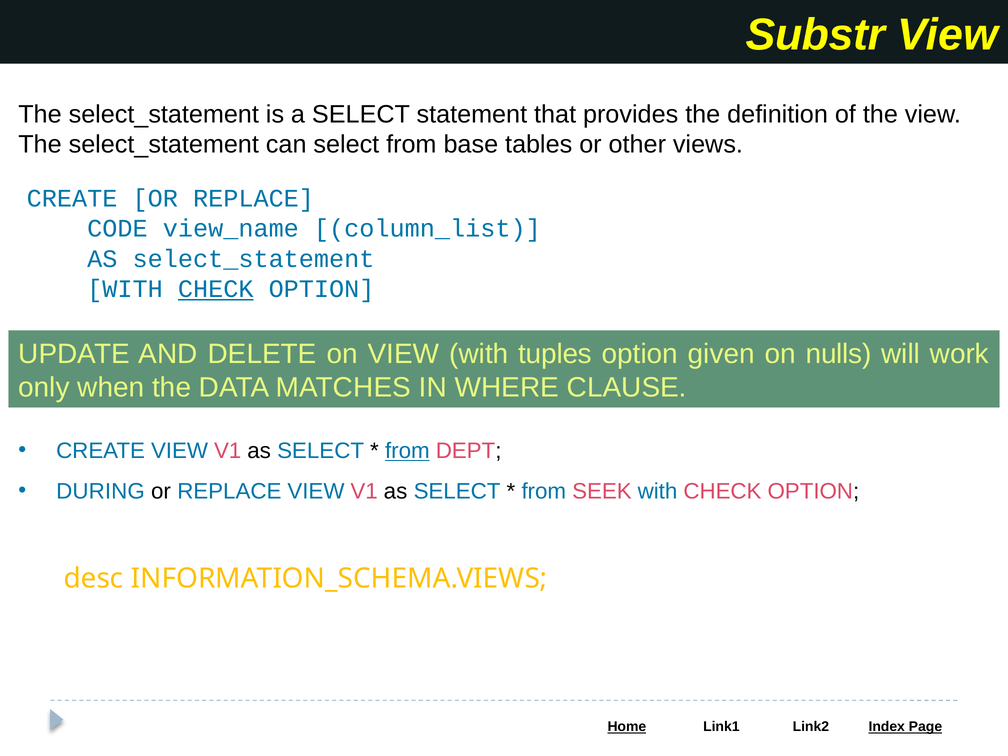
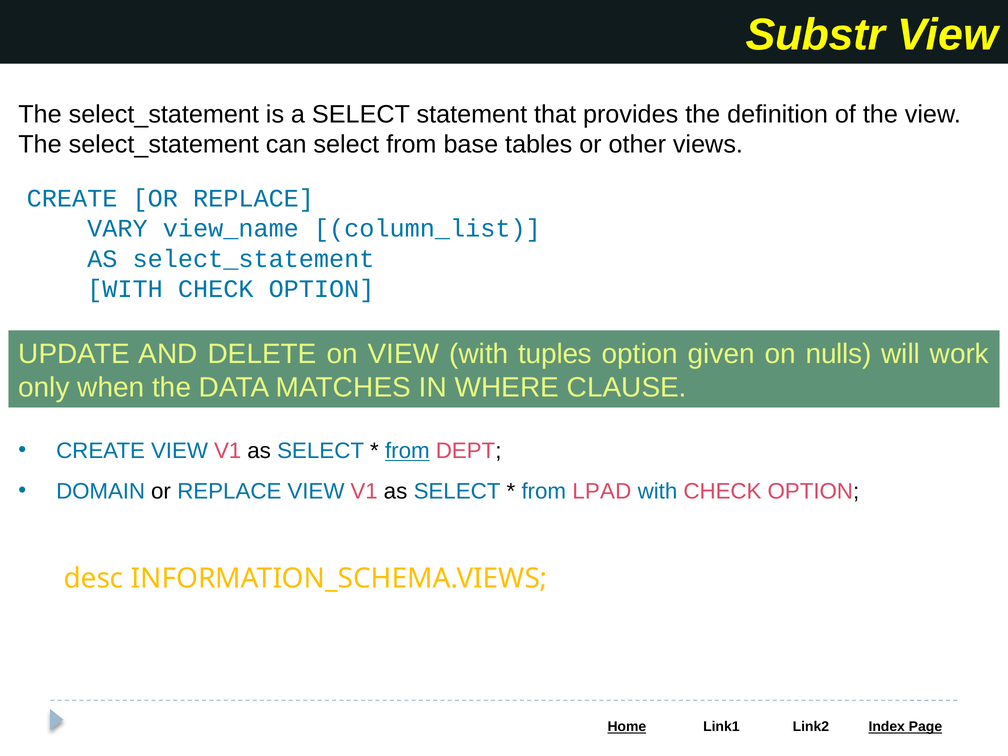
CODE: CODE -> VARY (117, 228)
CHECK underline: present -> none (216, 289)
DURING: DURING -> DOMAIN (101, 491)
SEEK: SEEK -> LPAD (602, 491)
